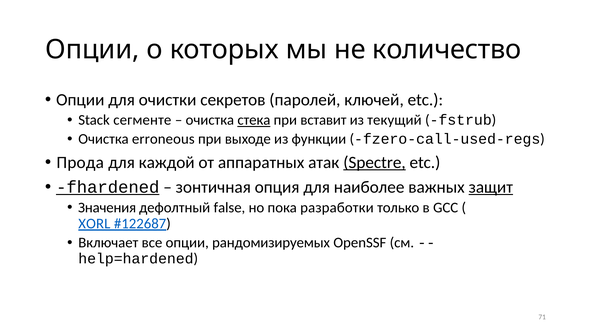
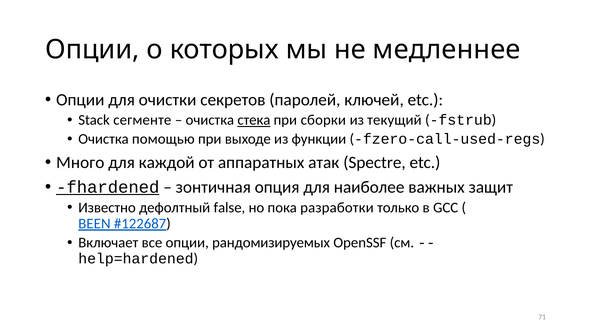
количество: количество -> медленнее (447, 50)
вставит: вставит -> сборки (323, 120)
erroneous: erroneous -> помощью (163, 139)
Прода: Прода -> Много (80, 163)
Spectre underline: present -> none (374, 163)
защит underline: present -> none (491, 187)
Значения: Значения -> Известно (107, 208)
XORL: XORL -> BEEN (94, 224)
